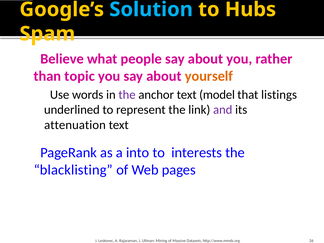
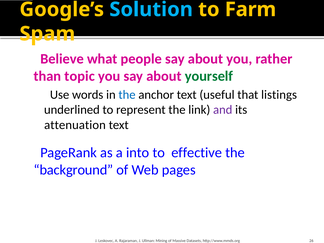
Hubs: Hubs -> Farm (251, 9)
yourself colour: orange -> green (209, 76)
the colour: purple -> blue (127, 95)
model: model -> useful (217, 95)
interests: interests -> effective (197, 153)
blacklisting: blacklisting -> background (73, 170)
